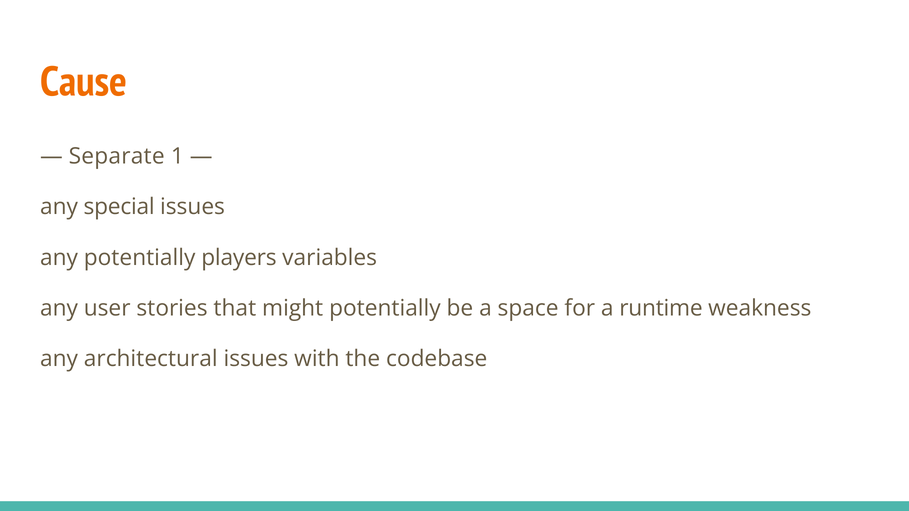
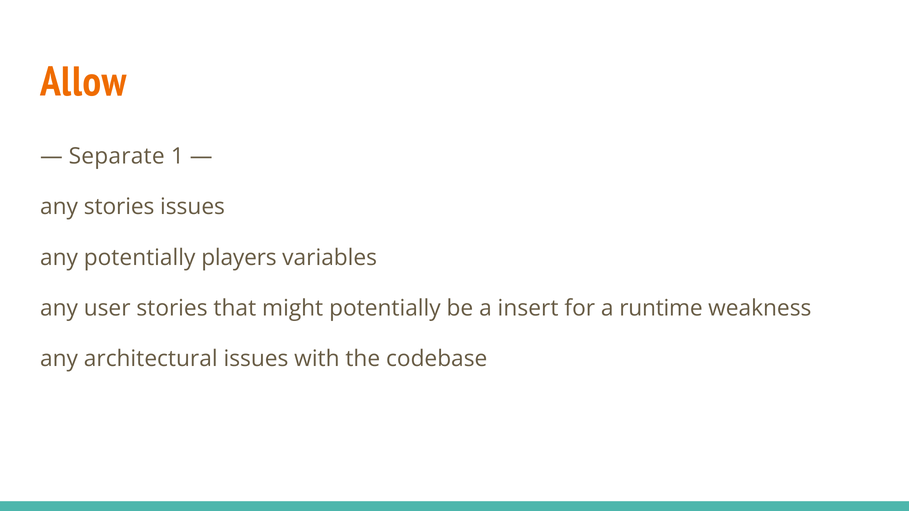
Cause: Cause -> Allow (83, 82)
any special: special -> stories (119, 207)
space: space -> insert (528, 308)
